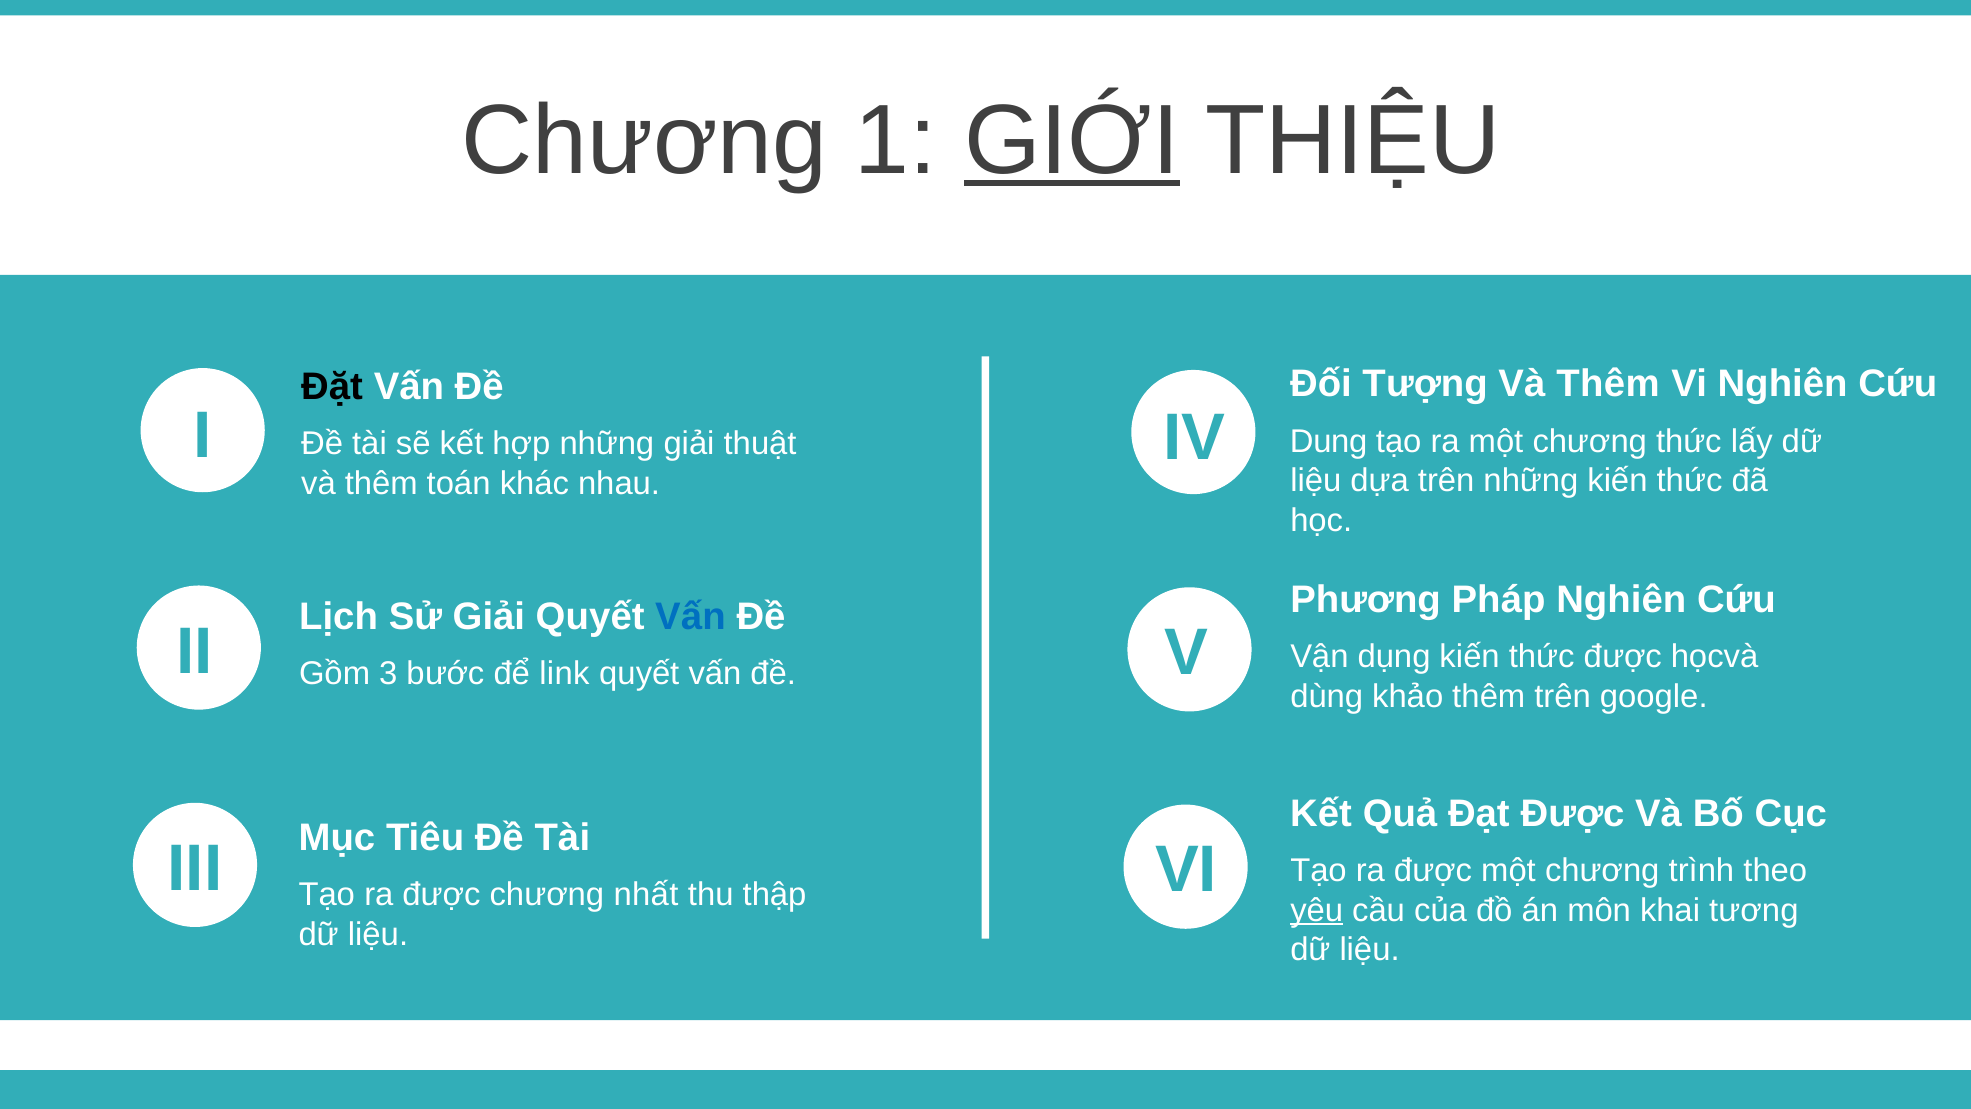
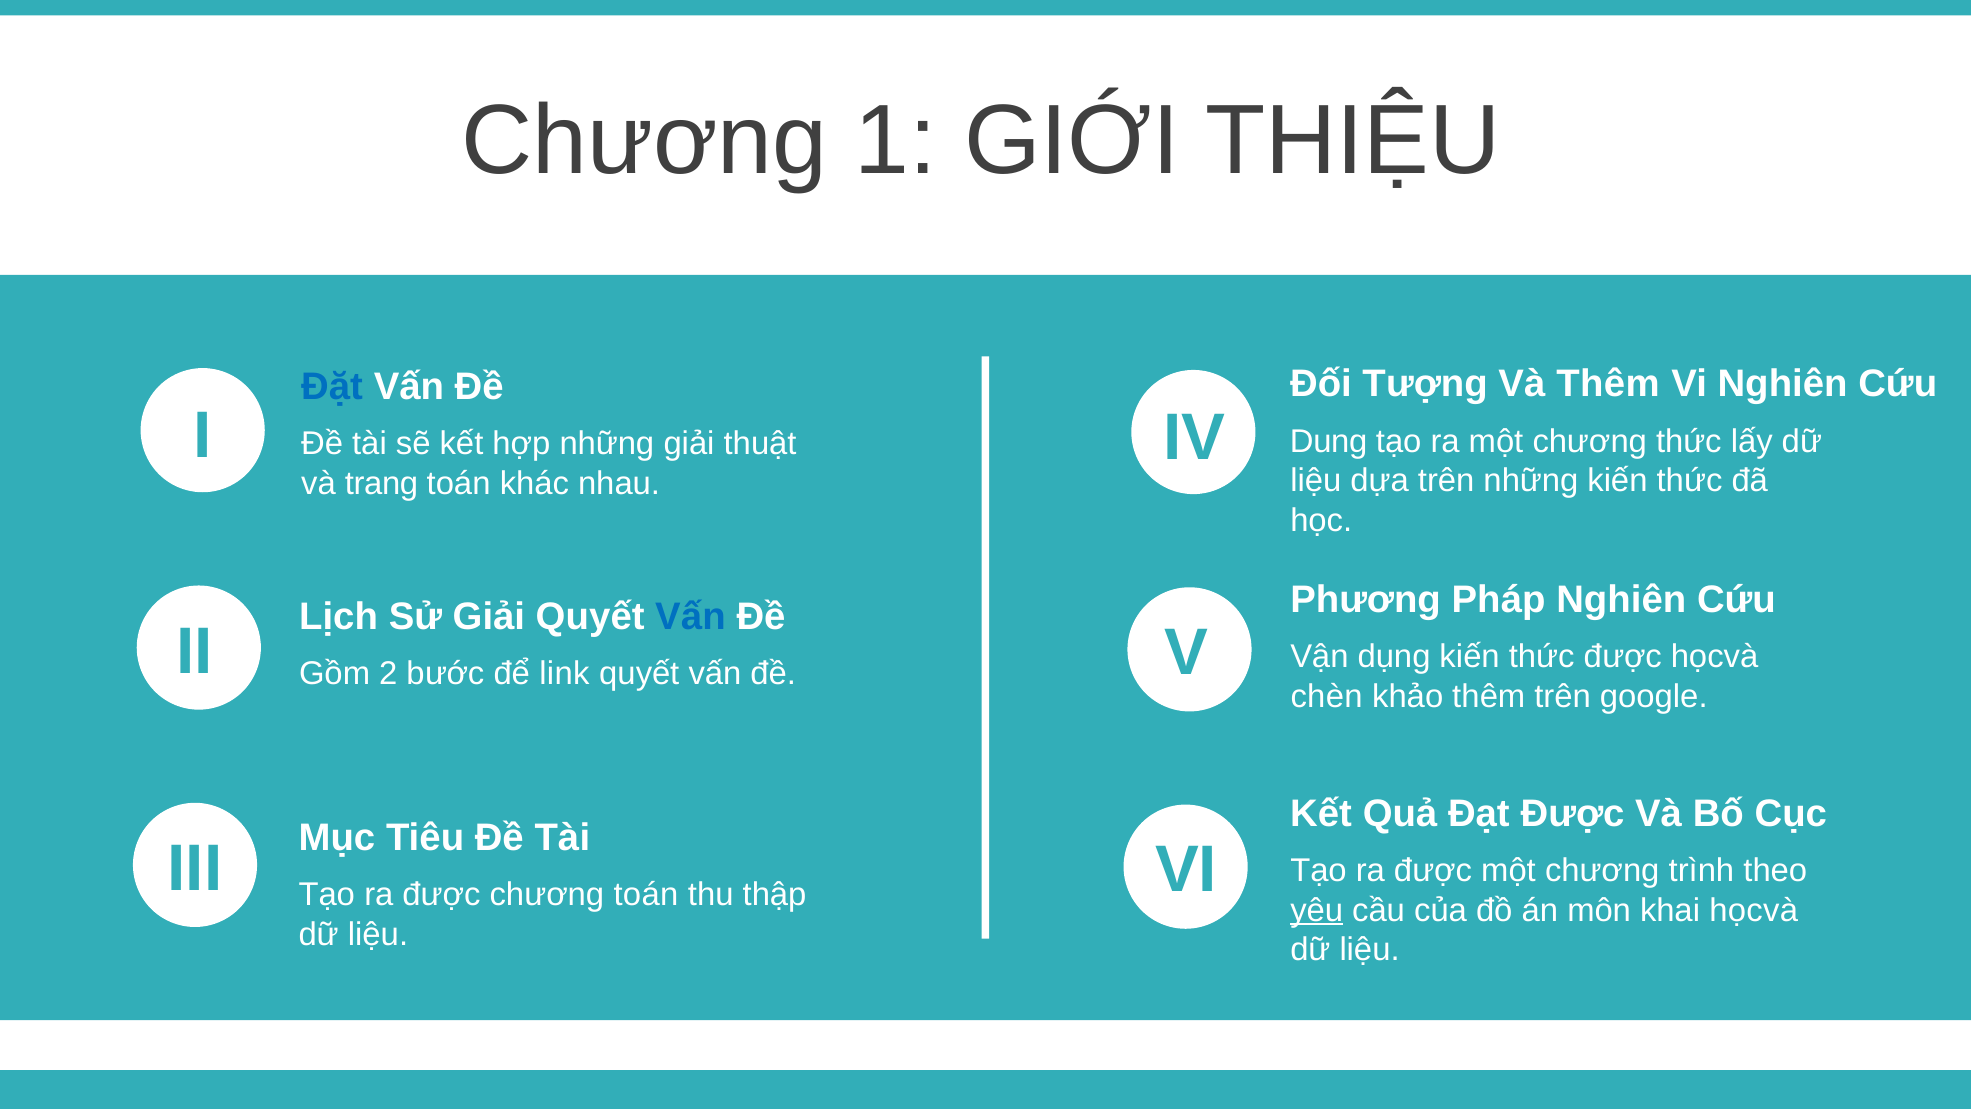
GIỚI underline: present -> none (1072, 141)
Đặt colour: black -> blue (332, 387)
thêm: thêm -> trang (382, 483)
3: 3 -> 2 (388, 674)
dùng: dùng -> chèn (1327, 696)
chương nhất: nhất -> toán (646, 895)
khai tương: tương -> họcvà (1754, 910)
